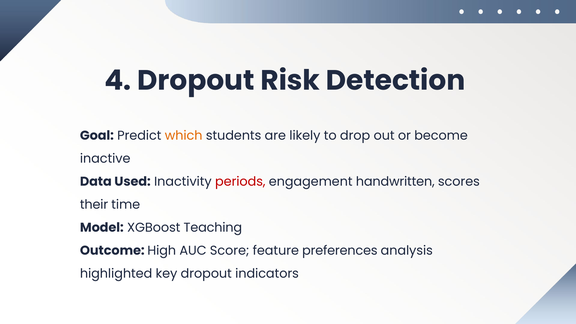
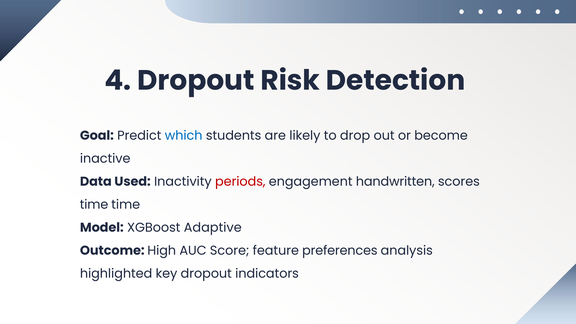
which colour: orange -> blue (184, 135)
their: their -> time (94, 205)
Teaching: Teaching -> Adaptive (213, 228)
